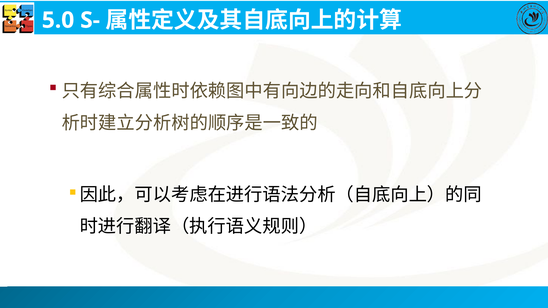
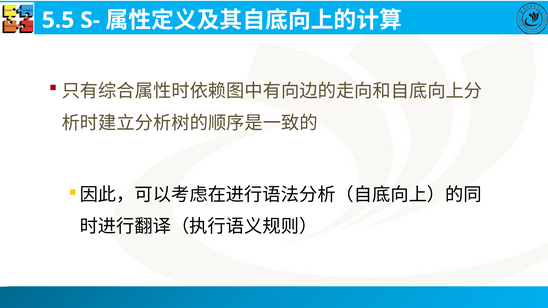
5.0: 5.0 -> 5.5 (58, 20)
